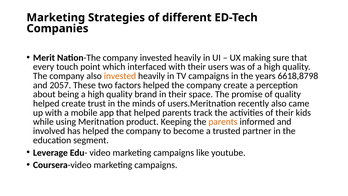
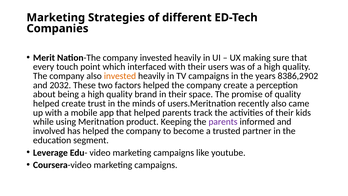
6618,8798: 6618,8798 -> 8386,2902 (298, 76)
2057: 2057 -> 2032 (60, 85)
parents colour: orange -> purple (223, 122)
